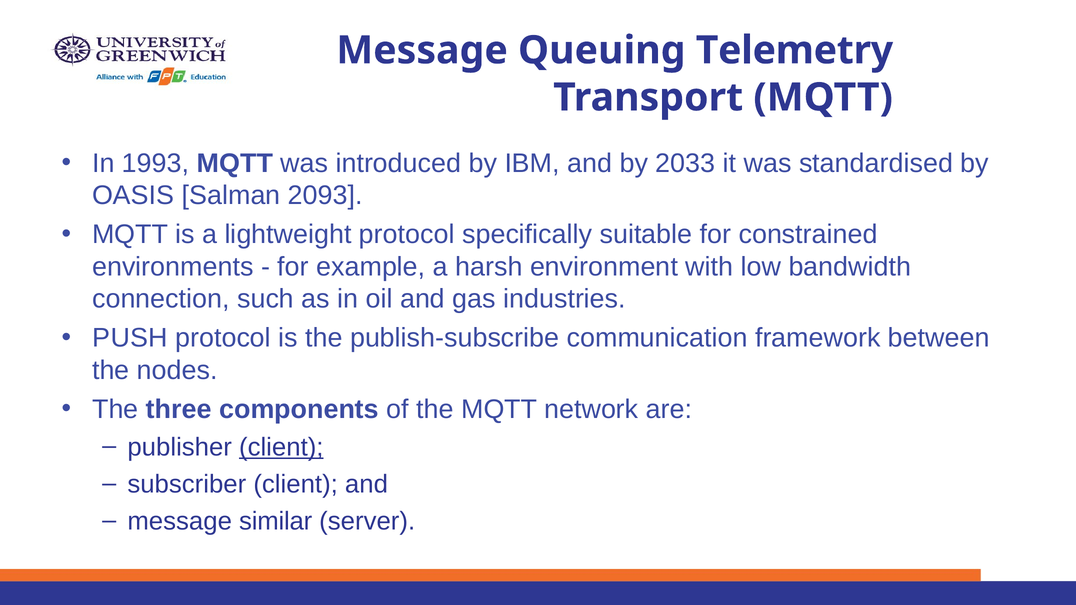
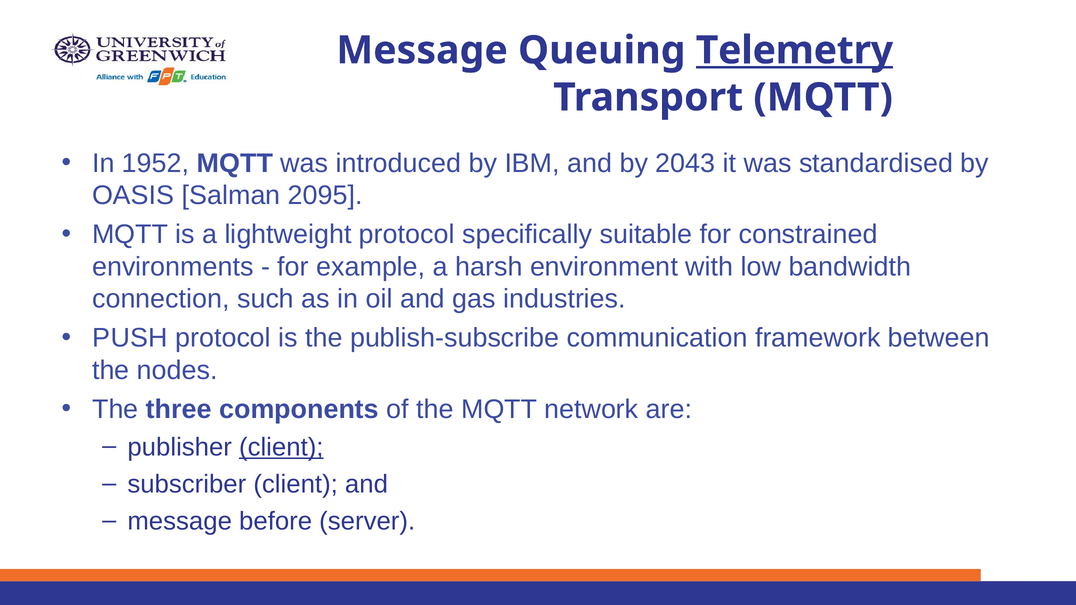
Telemetry underline: none -> present (794, 50)
1993: 1993 -> 1952 (156, 163)
2033: 2033 -> 2043 (685, 163)
2093: 2093 -> 2095 (325, 196)
similar: similar -> before (276, 522)
